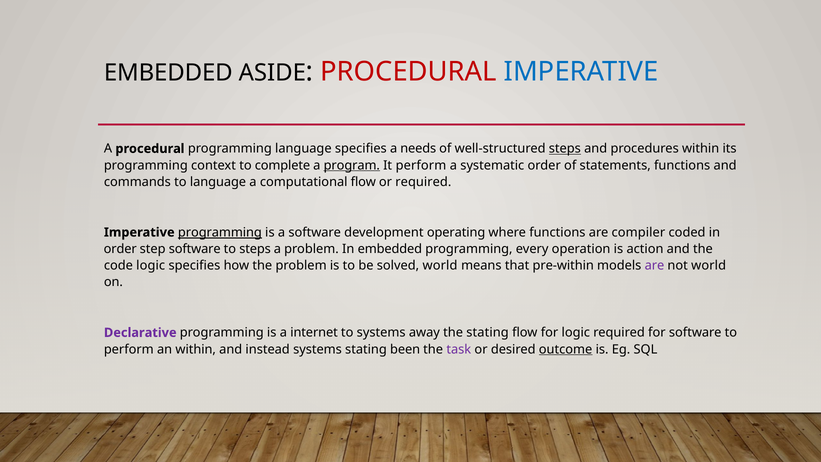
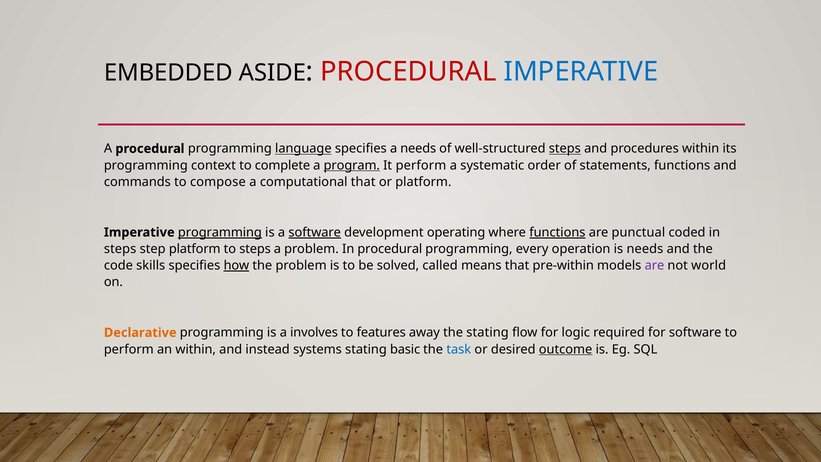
language underline: none -> present (303, 149)
to language: language -> compose (218, 182)
computational flow: flow -> that (363, 182)
or required: required -> platform (423, 182)
software underline: none -> present (315, 232)
functions underline: none -> present (557, 232)
compiler: compiler -> punctual (638, 232)
order: order -> steps (120, 249)
step software: software -> platform (195, 249)
In embedded: embedded -> procedural (390, 249)
is action: action -> needs (645, 249)
code logic: logic -> skills (151, 265)
how underline: none -> present (236, 265)
solved world: world -> called (440, 265)
Declarative colour: purple -> orange (140, 333)
internet: internet -> involves (314, 333)
to systems: systems -> features (381, 333)
been: been -> basic (405, 349)
task colour: purple -> blue (459, 349)
